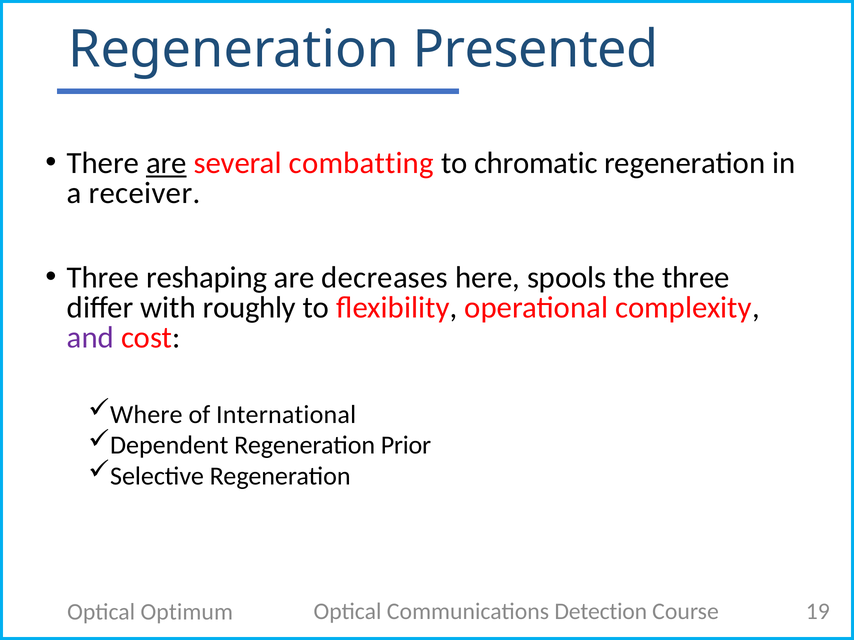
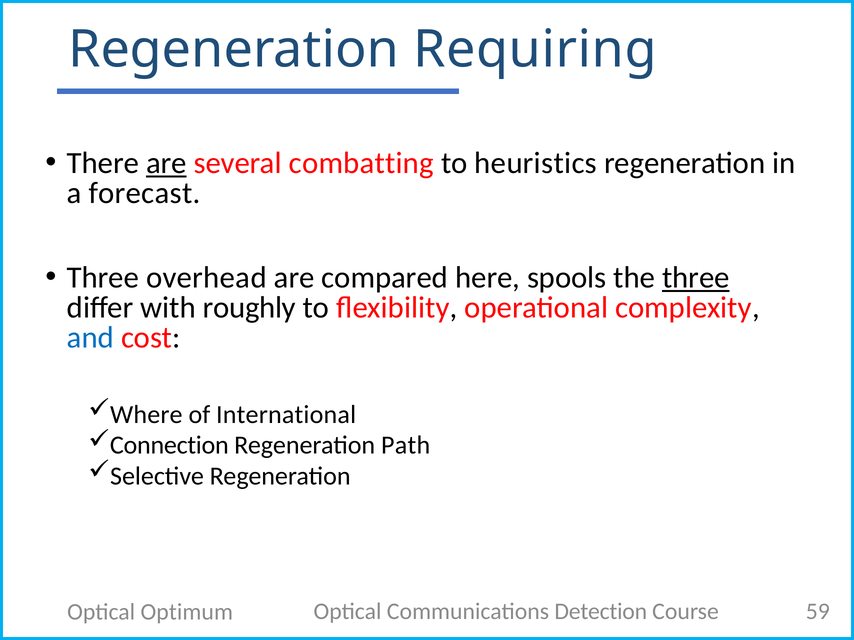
Presented: Presented -> Requiring (535, 50)
chromatic: chromatic -> heuristics (536, 163)
receiver: receiver -> forecast (145, 193)
reshaping: reshaping -> overhead (206, 278)
decreases: decreases -> compared (385, 278)
three underline: none -> present (696, 278)
and colour: purple -> blue (90, 338)
Dependent: Dependent -> Connection (169, 446)
Prior: Prior -> Path (406, 446)
19: 19 -> 59 (818, 612)
